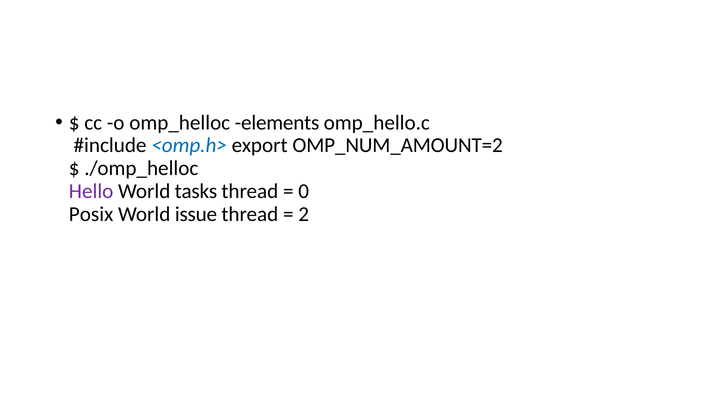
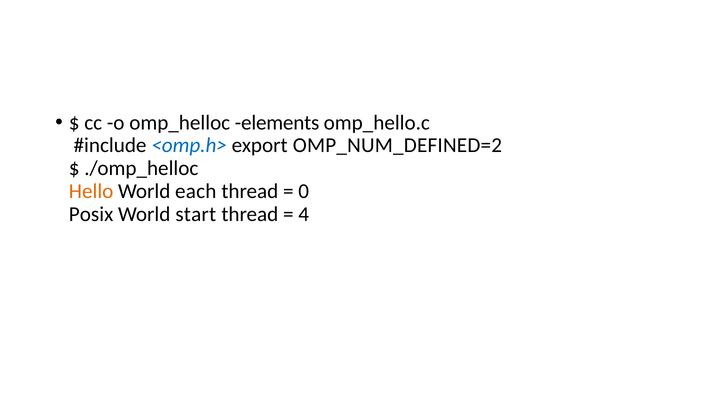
OMP_NUM_AMOUNT=2: OMP_NUM_AMOUNT=2 -> OMP_NUM_DEFINED=2 (397, 145)
Hello colour: purple -> orange (91, 191)
tasks: tasks -> each (196, 191)
issue: issue -> start (196, 214)
2: 2 -> 4 (304, 214)
